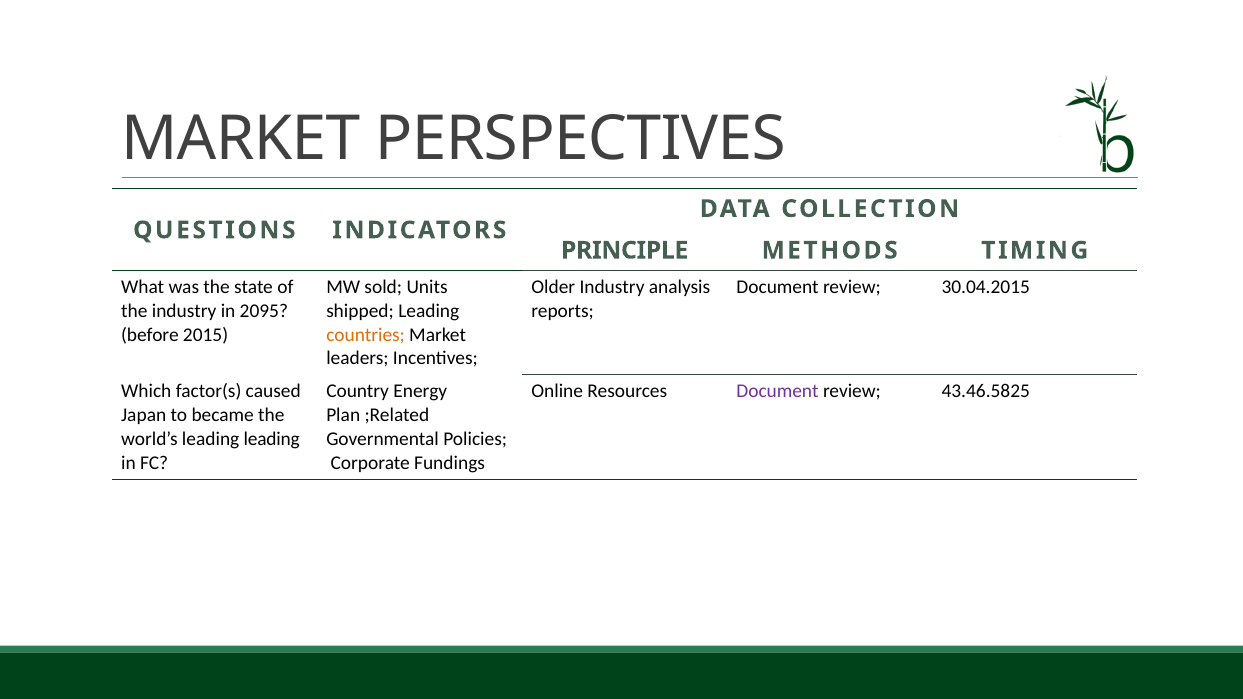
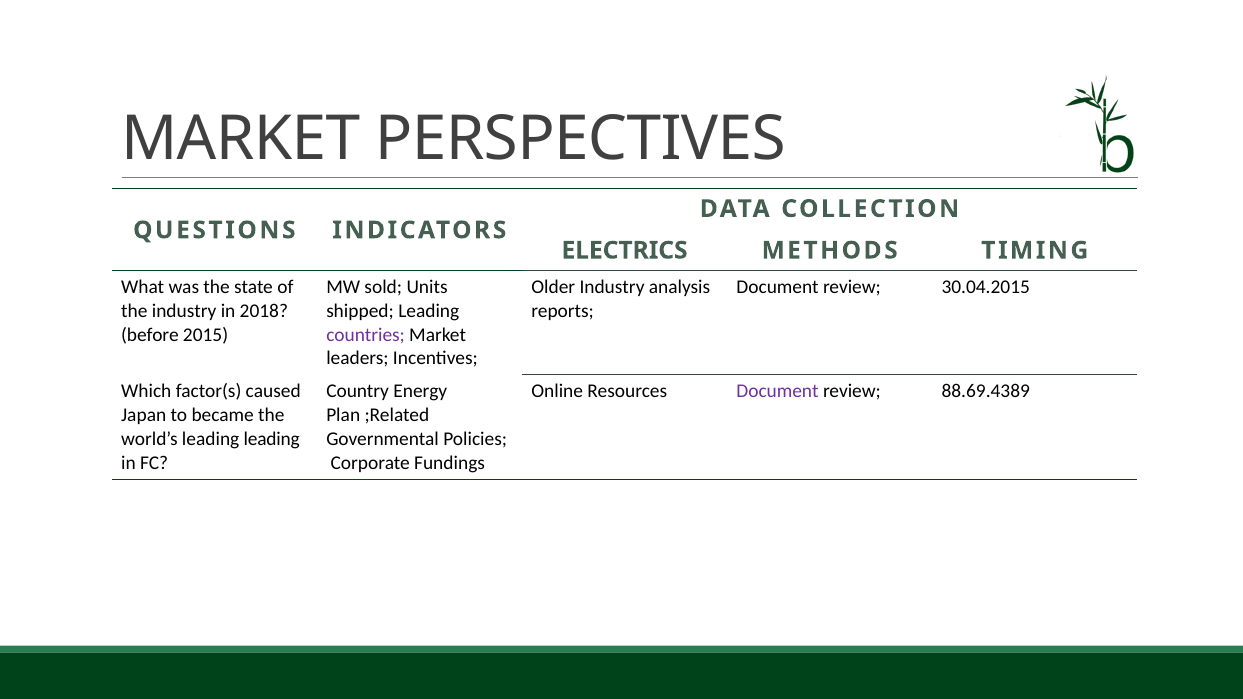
PRINCIPLE: PRINCIPLE -> ELECTRICS (625, 250)
2095: 2095 -> 2018 (264, 311)
countries colour: orange -> purple (366, 335)
43.46.5825: 43.46.5825 -> 88.69.4389 (986, 392)
